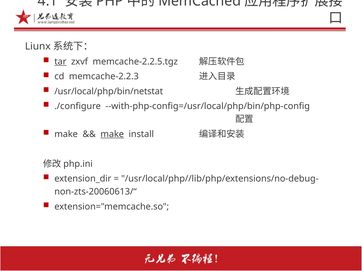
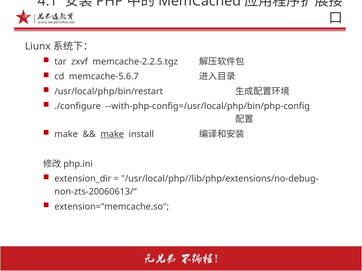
tar underline: present -> none (60, 62)
memcache-2.2.3: memcache-2.2.3 -> memcache-5.6.7 (104, 77)
/usr/local/php/bin/netstat: /usr/local/php/bin/netstat -> /usr/local/php/bin/restart (109, 91)
